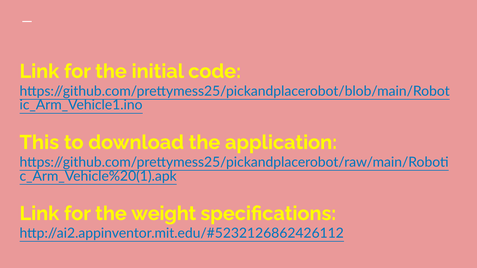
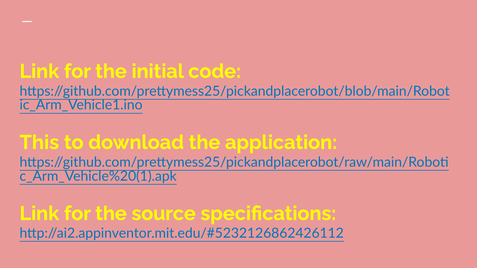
weight: weight -> source (164, 214)
